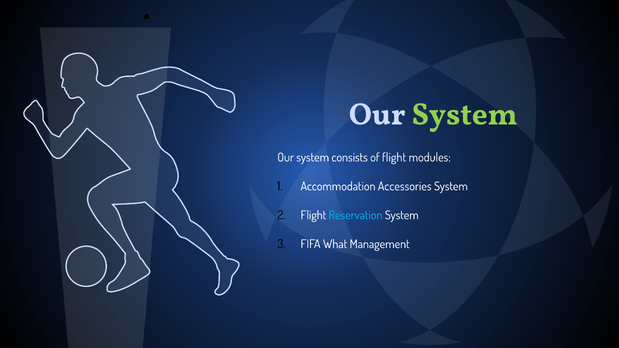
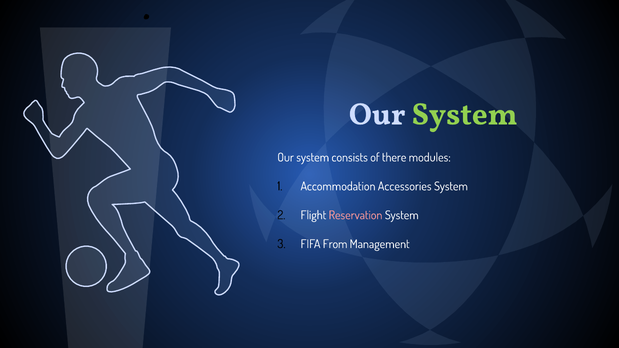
of flight: flight -> there (394, 158)
Reservation colour: light blue -> pink (356, 215)
What: What -> From (335, 244)
